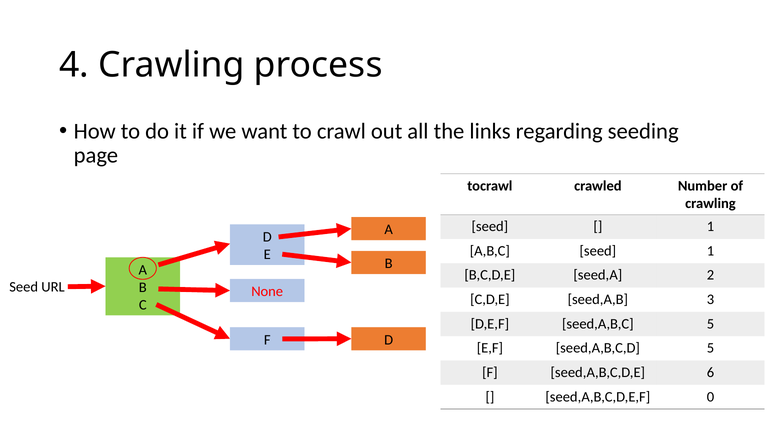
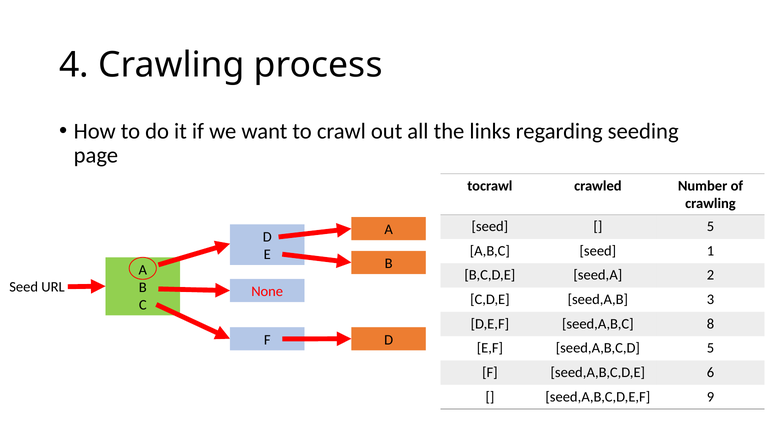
1: 1 -> 5 (710, 227)
seed,A,B,C 5: 5 -> 8 (710, 324)
0: 0 -> 9 (710, 397)
